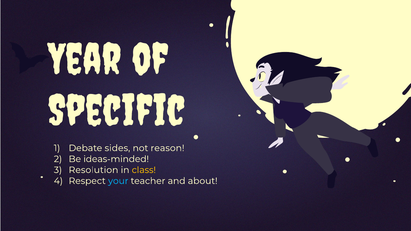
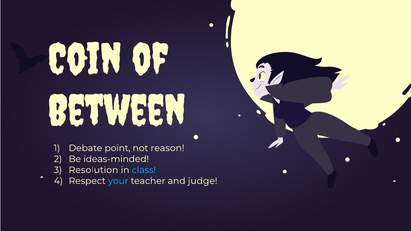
Year: Year -> Coin (85, 60)
Specific: Specific -> Between (117, 111)
sides: sides -> point (117, 148)
class colour: yellow -> light blue (144, 170)
about: about -> judge (203, 181)
